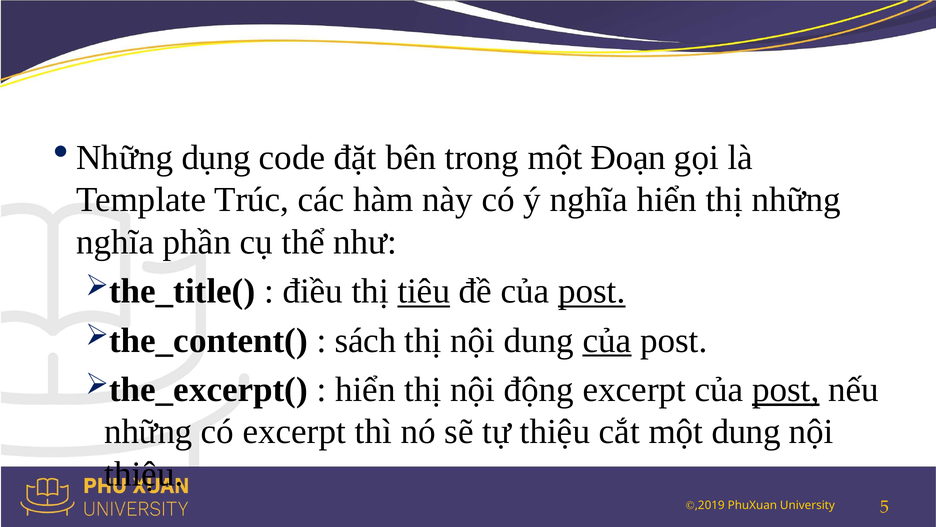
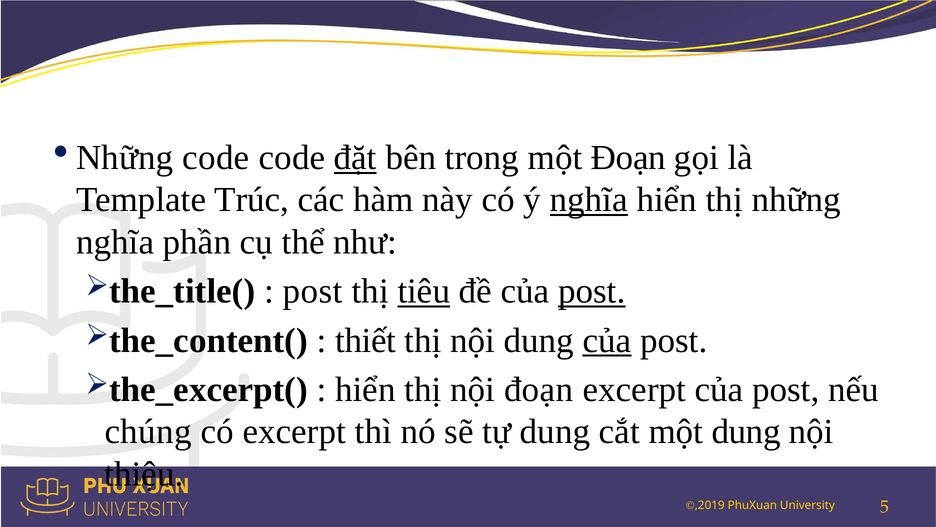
dụng: dụng -> code (216, 158)
đặt underline: none -> present (355, 158)
nghĩa underline: none -> present (589, 200)
điều: điều -> post (313, 291)
sách: sách -> thiết (366, 340)
nội động: động -> đoạn (539, 389)
post underline: present -> none (786, 389)
những: những -> chúng (148, 431)
tự thiệu: thiệu -> dung (555, 431)
